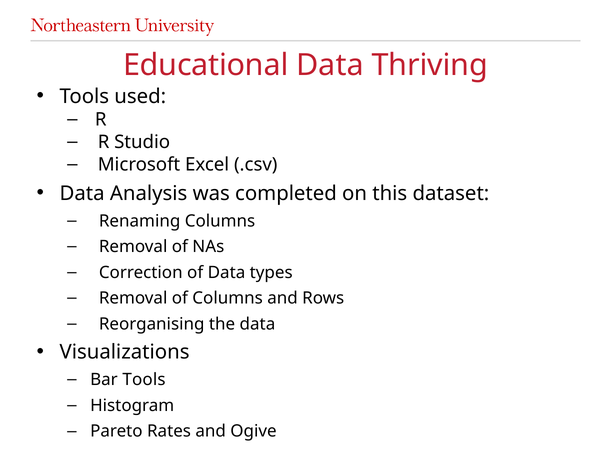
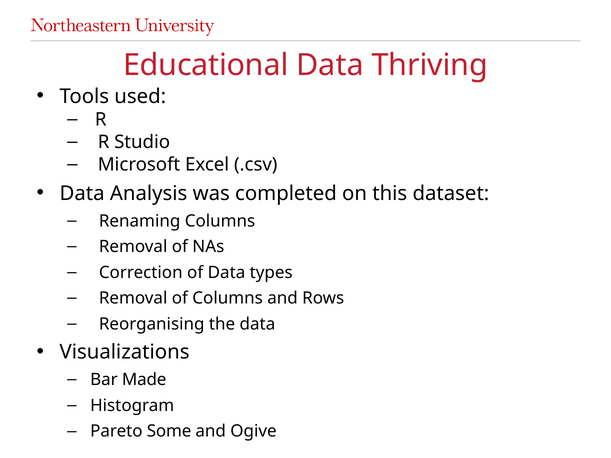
Bar Tools: Tools -> Made (144, 380)
Rates: Rates -> Some (169, 432)
